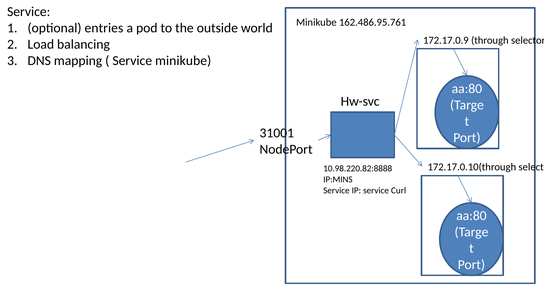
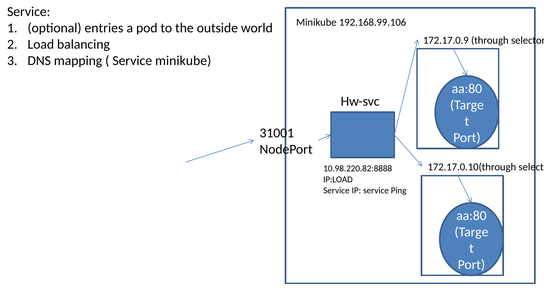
162.486.95.761: 162.486.95.761 -> 192.168.99.106 (373, 22)
IP:MINS: IP:MINS -> IP:LOAD (338, 179)
Curl: Curl -> Ping (399, 190)
